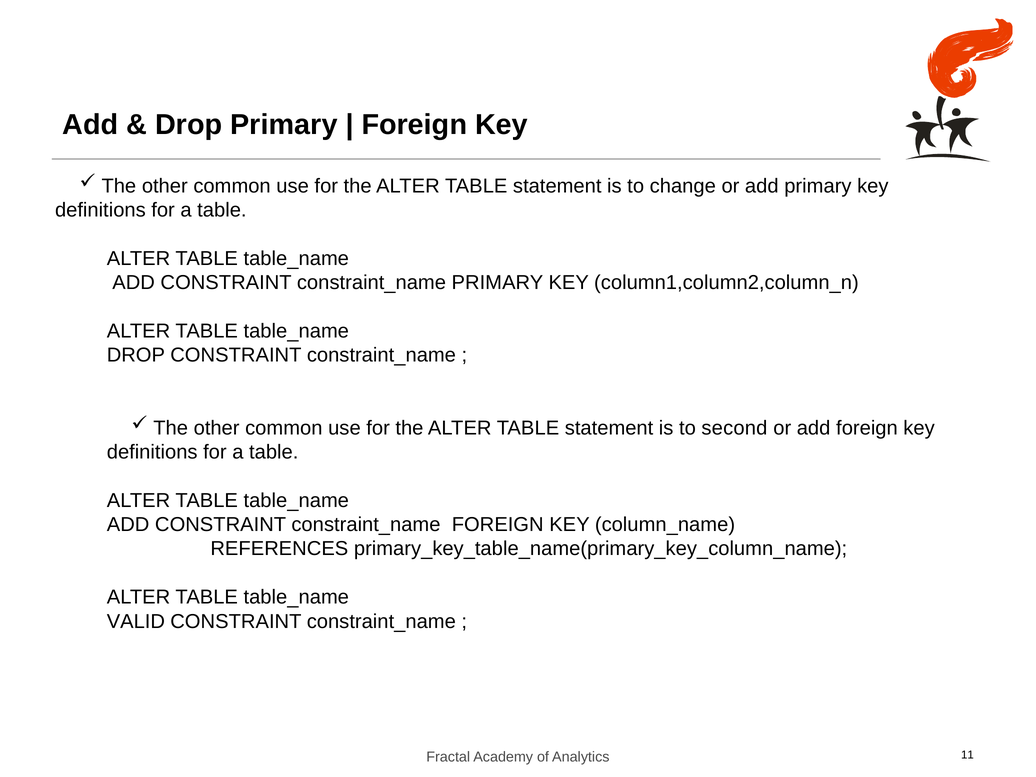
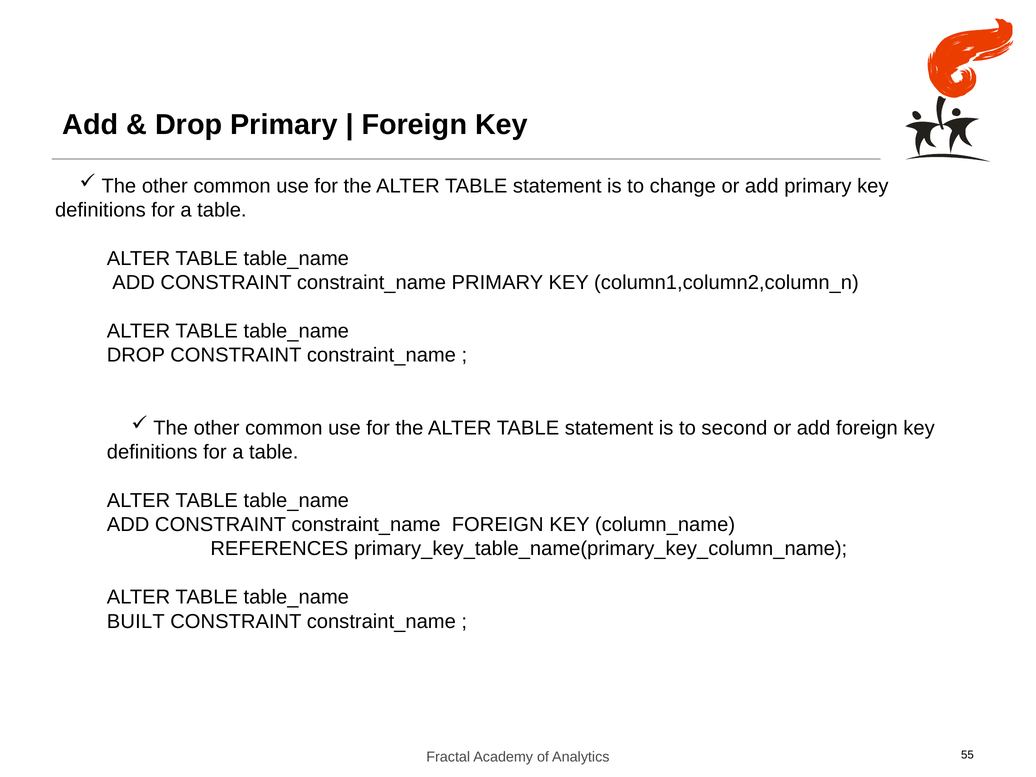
VALID: VALID -> BUILT (136, 621)
11: 11 -> 55 (967, 755)
